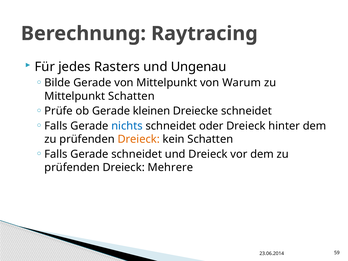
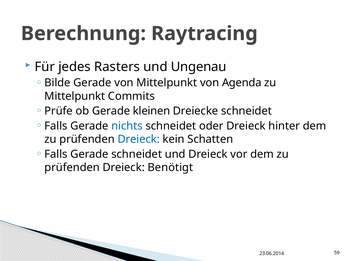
Warum: Warum -> Agenda (242, 83)
Mittelpunkt Schatten: Schatten -> Commits (131, 96)
Dreieck colour: orange -> blue (139, 139)
Mehrere: Mehrere -> Benötigt (170, 167)
